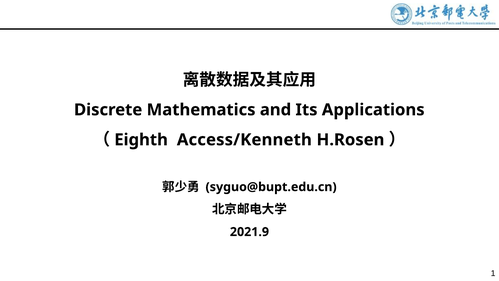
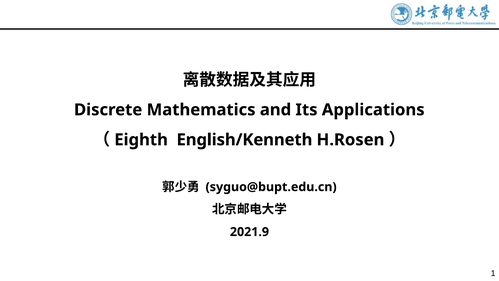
Access/Kenneth: Access/Kenneth -> English/Kenneth (244, 140)
